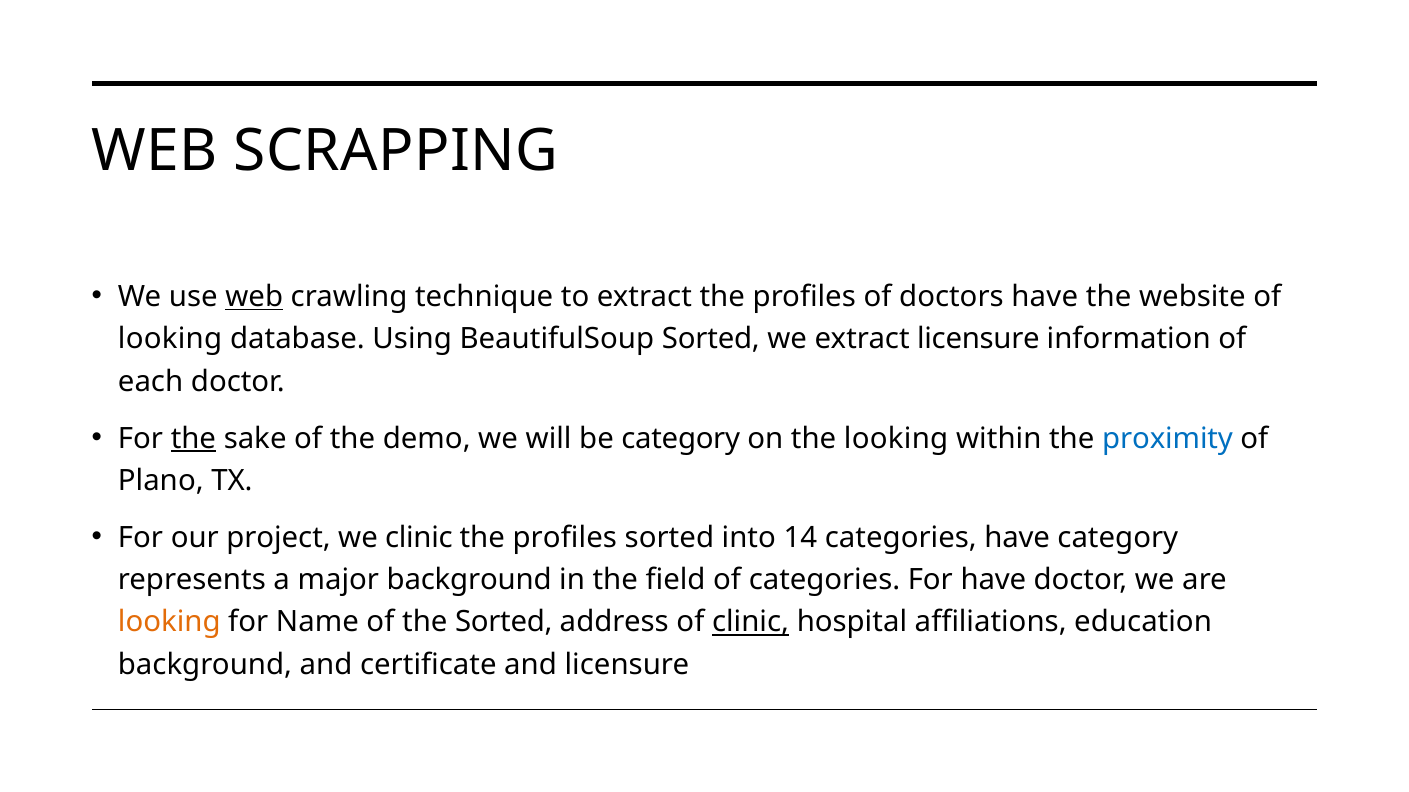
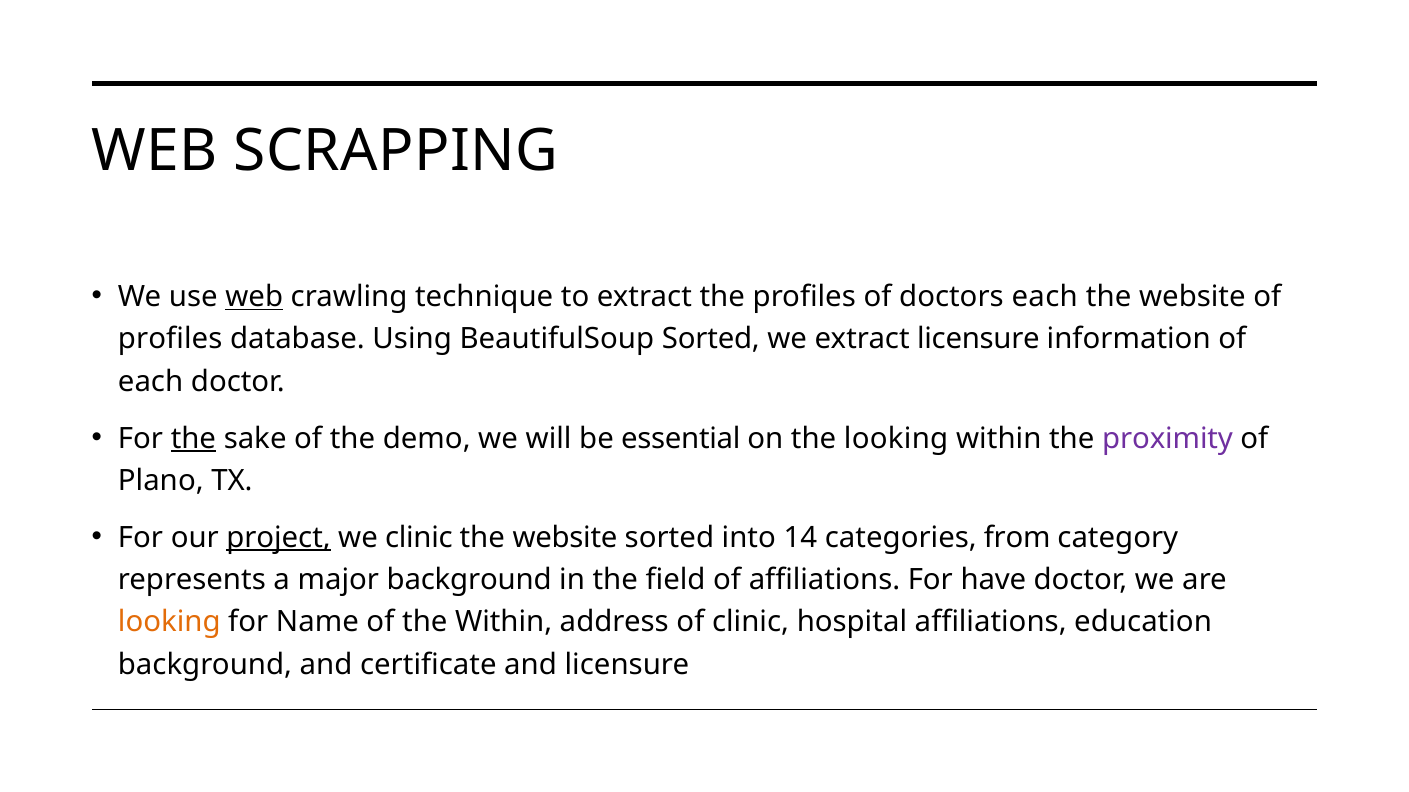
doctors have: have -> each (1045, 297)
looking: looking -> profiles (170, 339)
be category: category -> essential (681, 439)
proximity colour: blue -> purple (1168, 439)
project underline: none -> present (279, 538)
profiles: profiles -> website (565, 538)
categories have: have -> from (1017, 538)
of categories: categories -> affiliations (824, 580)
the Sorted: Sorted -> Within (504, 623)
clinic underline: present -> none (751, 623)
